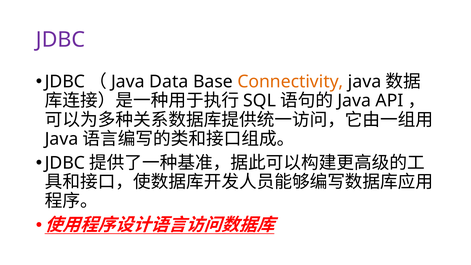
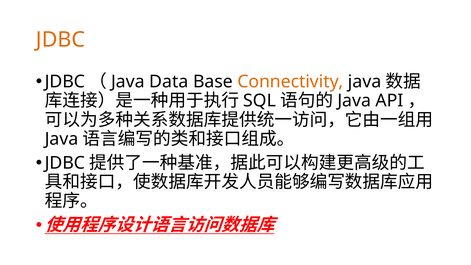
JDBC colour: purple -> orange (61, 40)
